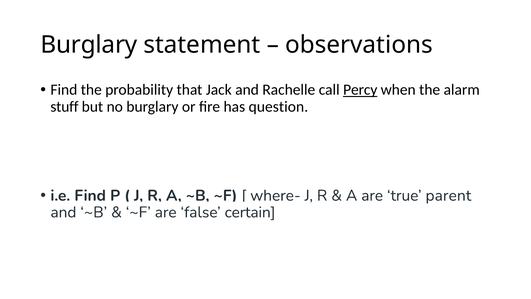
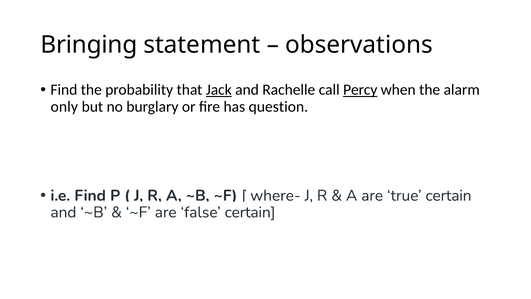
Burglary: Burglary -> Bringing (89, 45)
Jack underline: none -> present (219, 90)
stuff: stuff -> only (64, 106)
true parent: parent -> certain (449, 195)
